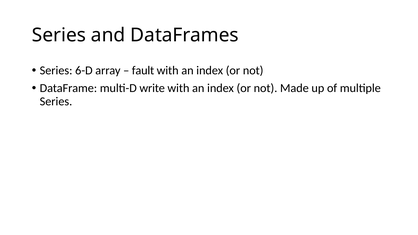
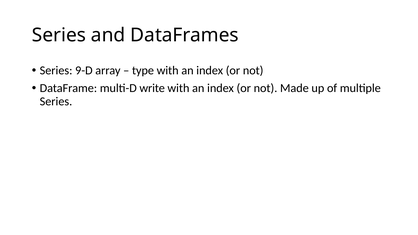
6-D: 6-D -> 9-D (84, 71)
fault: fault -> type (143, 71)
